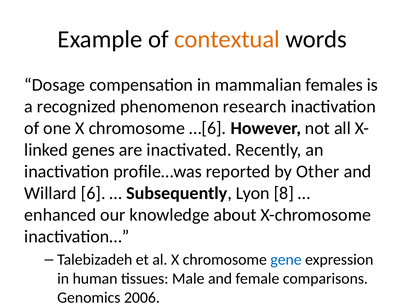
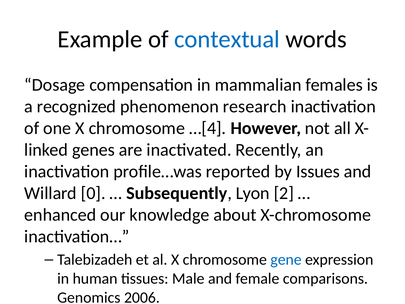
contextual colour: orange -> blue (227, 39)
…[6: …[6 -> …[4 (208, 128)
Other: Other -> Issues (318, 171)
6: 6 -> 0 (93, 193)
8: 8 -> 2 (284, 193)
